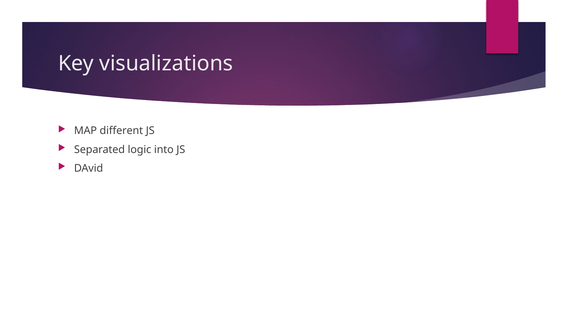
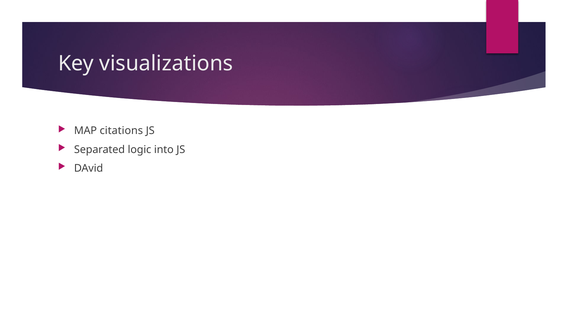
different: different -> citations (121, 131)
